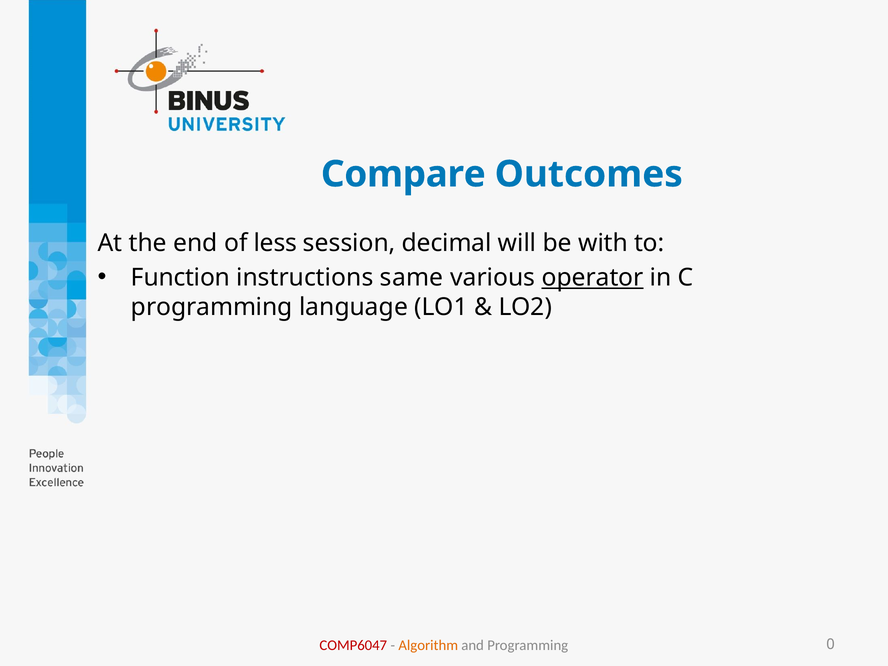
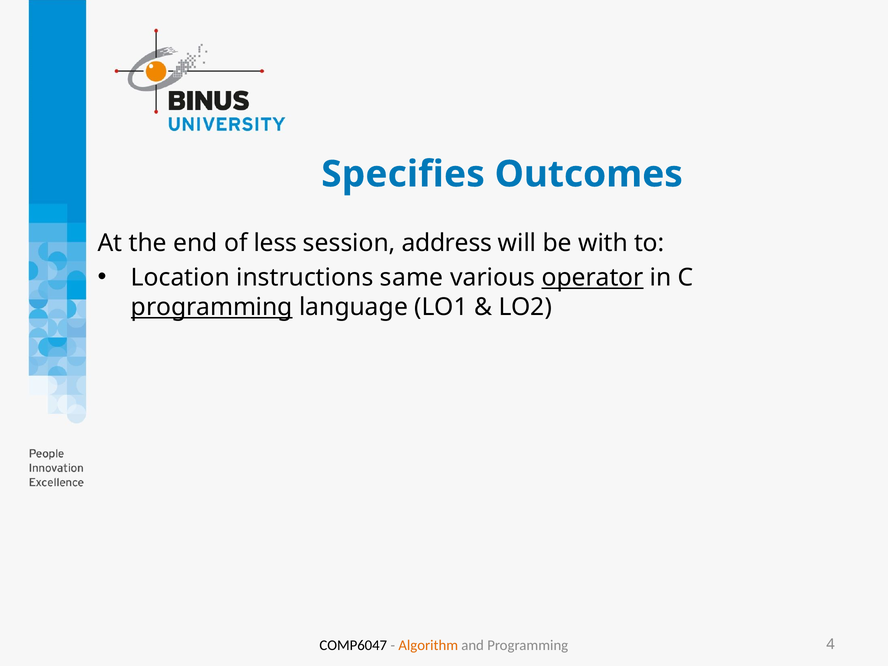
Compare: Compare -> Specifies (403, 174)
decimal: decimal -> address (447, 243)
Function: Function -> Location (180, 278)
programming underline: none -> present (212, 307)
COMP6047 colour: red -> black (353, 645)
0: 0 -> 4 (831, 644)
